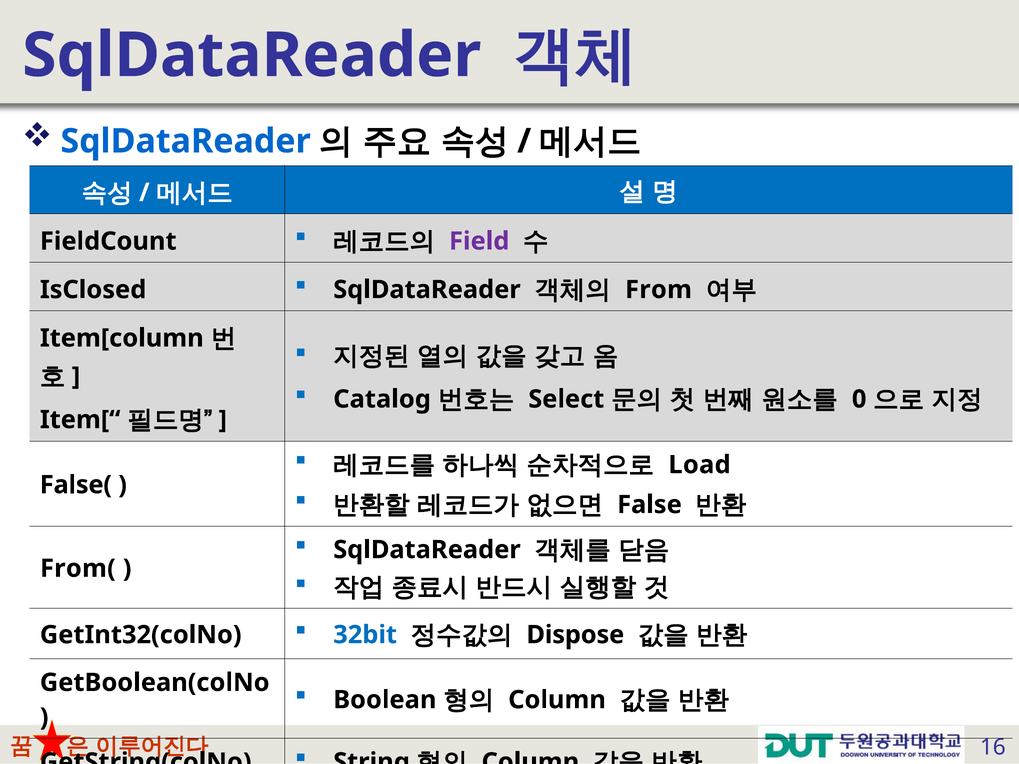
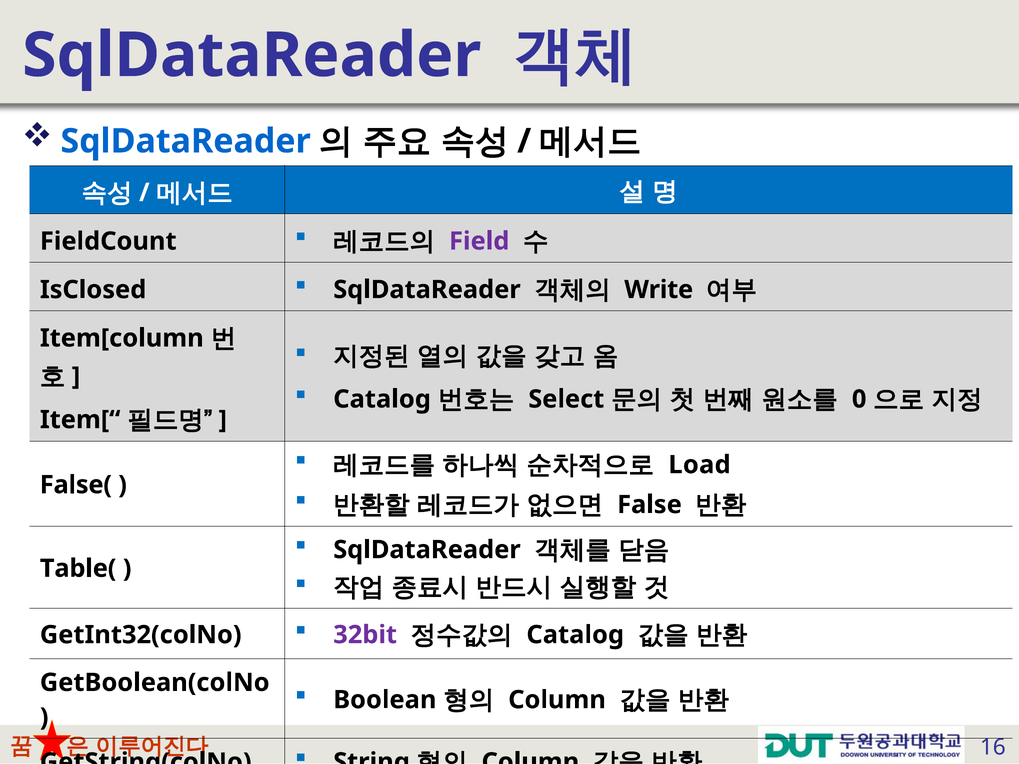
From: From -> Write (659, 290)
From(: From( -> Table( (78, 569)
32bit colour: blue -> purple (365, 635)
Dispose: Dispose -> Catalog (575, 635)
